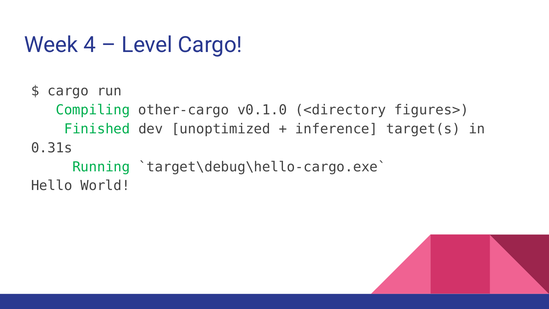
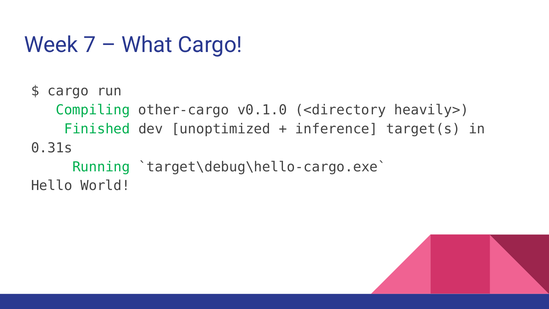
4: 4 -> 7 (90, 45)
Level: Level -> What (147, 45)
figures>: figures> -> heavily> (431, 110)
